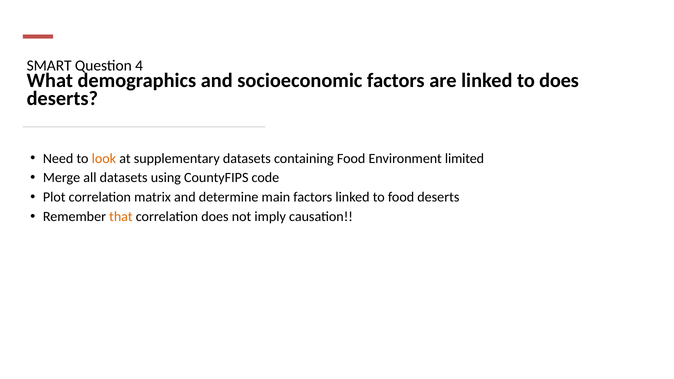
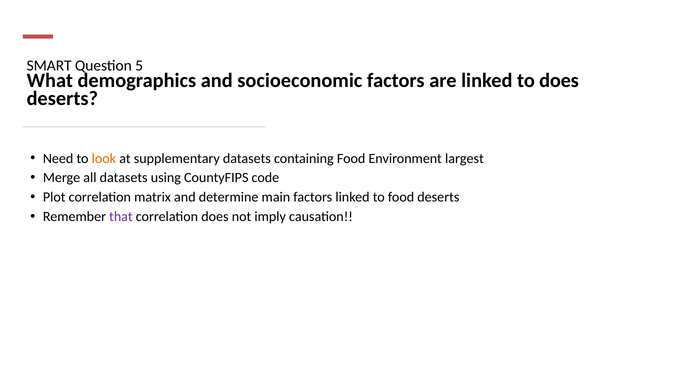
4: 4 -> 5 (139, 66)
limited: limited -> largest (464, 158)
that colour: orange -> purple (121, 217)
